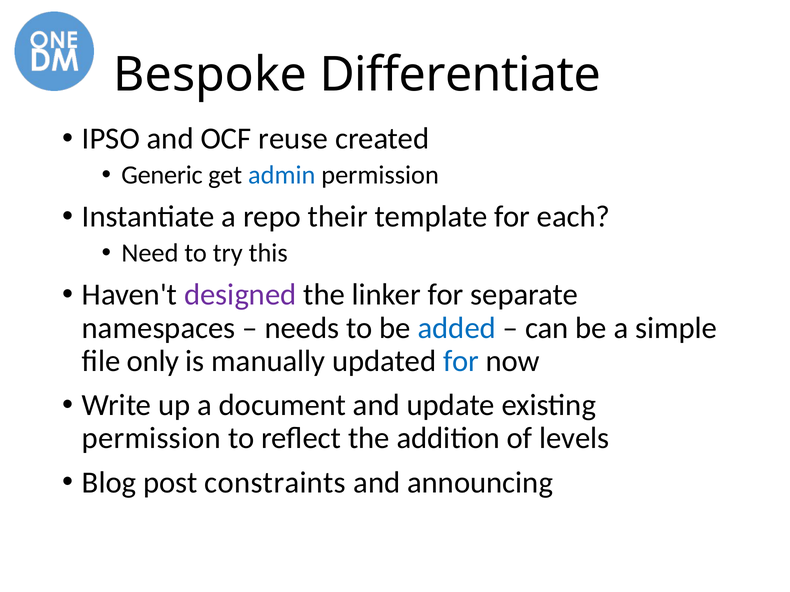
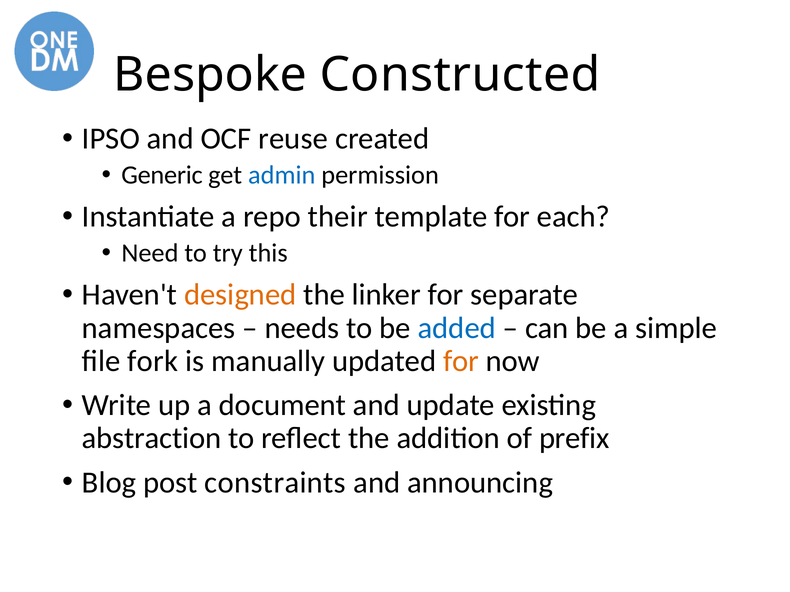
Differentiate: Differentiate -> Constructed (460, 75)
designed colour: purple -> orange (240, 295)
only: only -> fork (153, 361)
for colour: blue -> orange (461, 361)
permission: permission -> abstraction (152, 439)
levels: levels -> prefix (574, 439)
